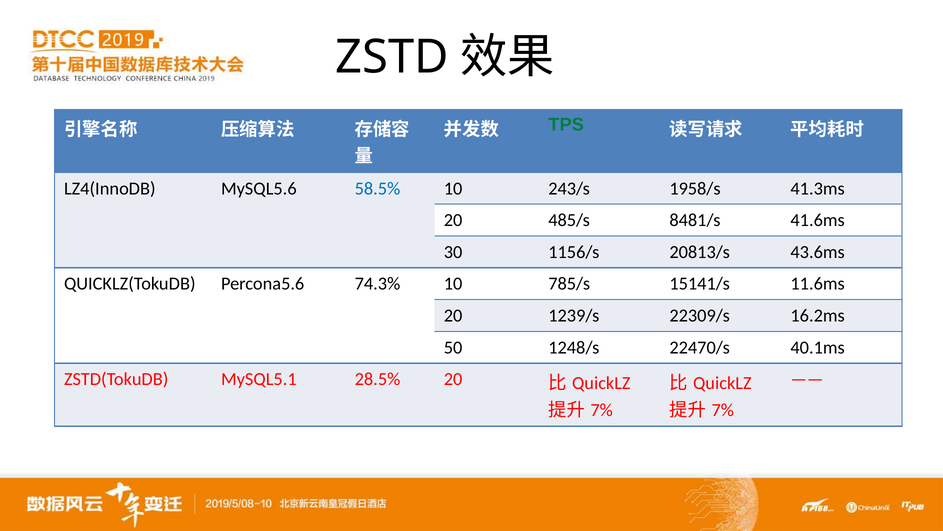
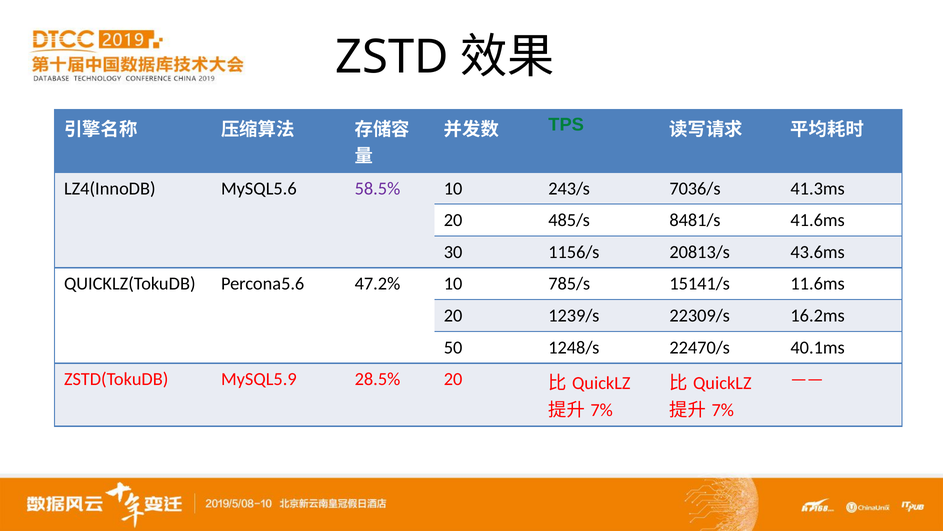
58.5% colour: blue -> purple (377, 188)
1958/s: 1958/s -> 7036/s (695, 188)
74.3%: 74.3% -> 47.2% (377, 284)
MySQL5.1: MySQL5.1 -> MySQL5.9 (259, 379)
